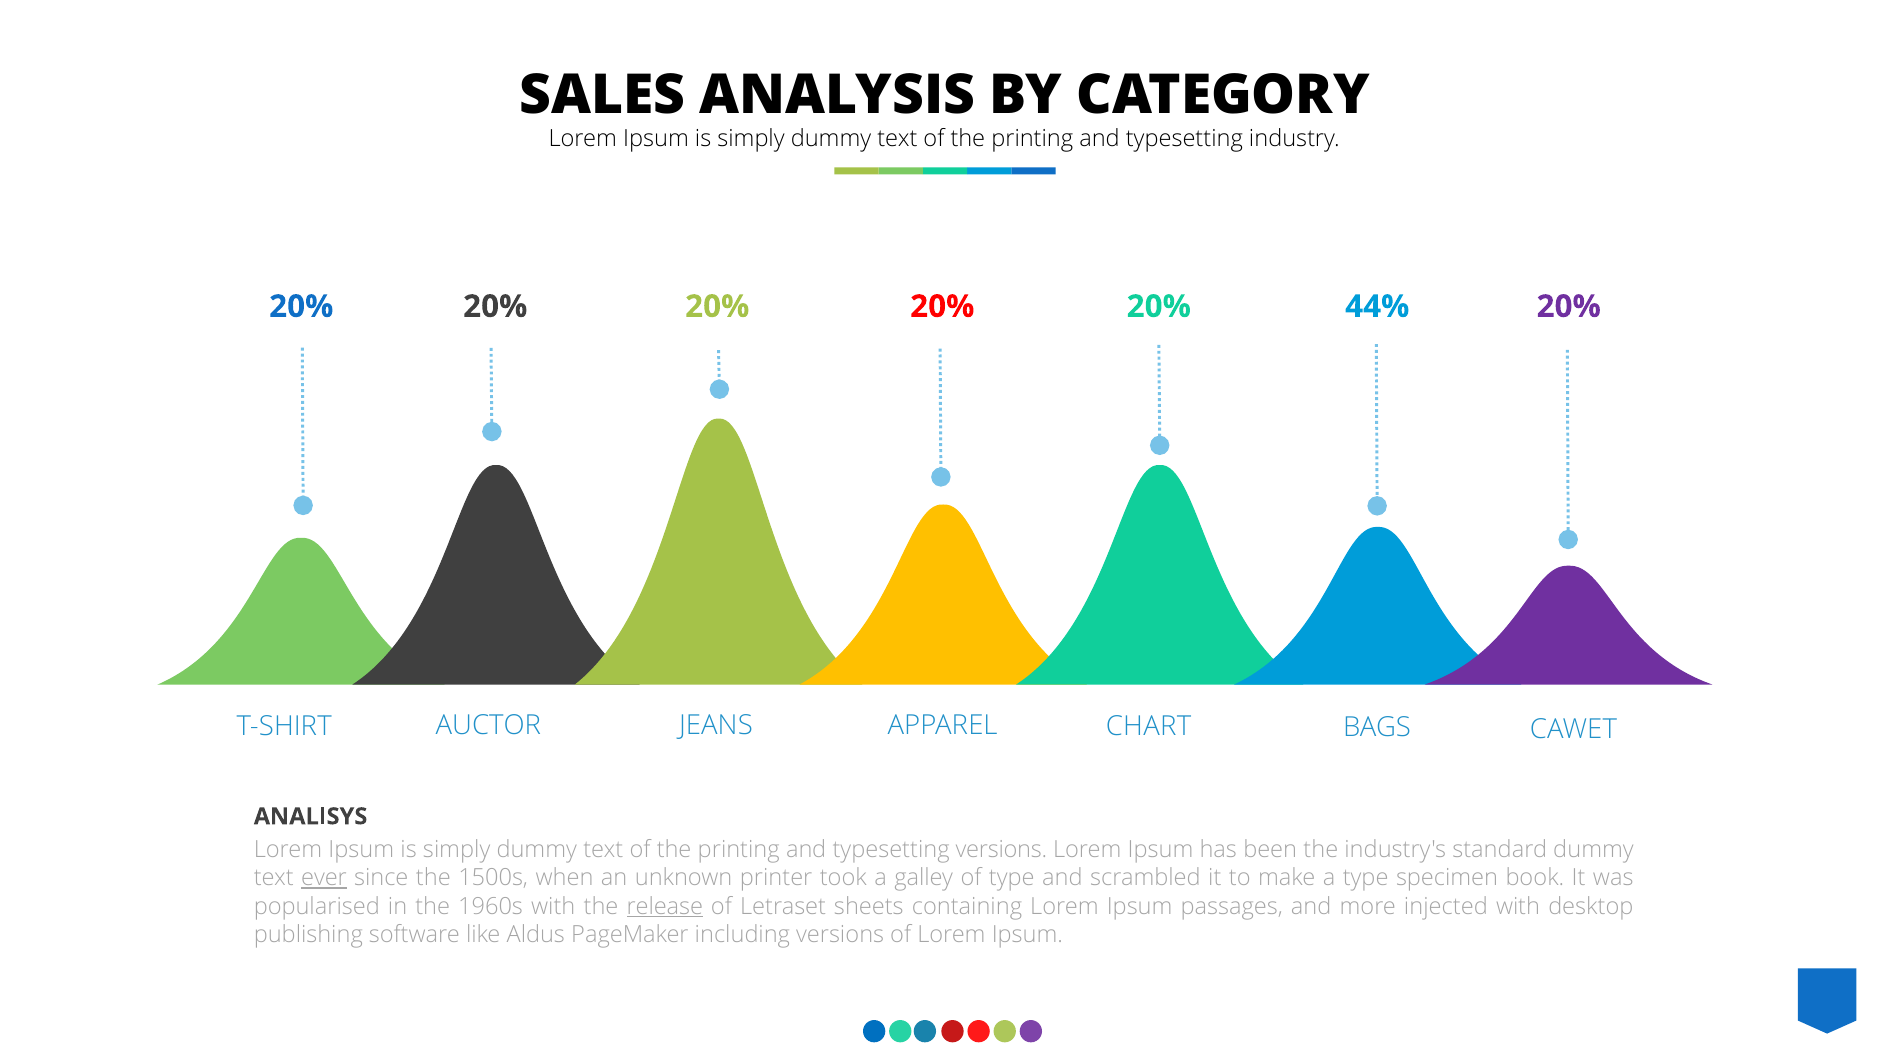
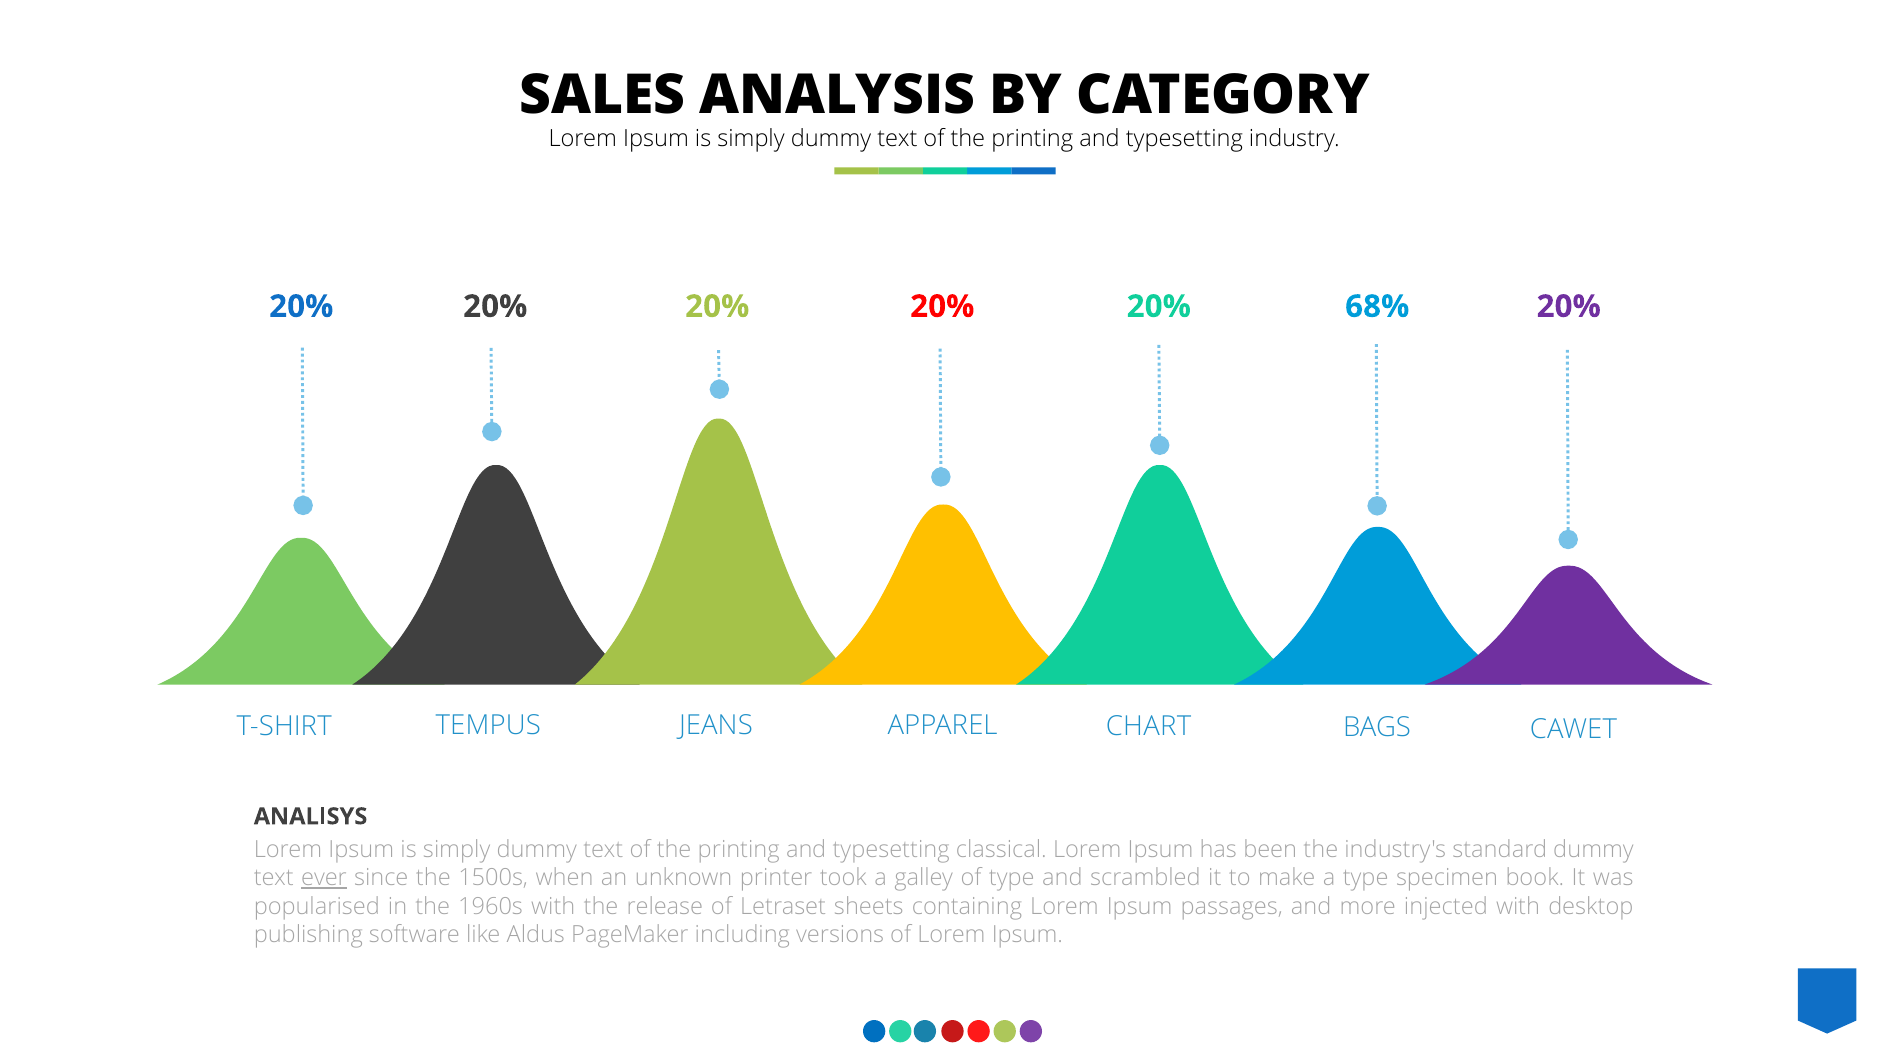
44%: 44% -> 68% (1377, 307)
AUCTOR: AUCTOR -> TEMPUS (488, 725)
typesetting versions: versions -> classical (1001, 850)
release underline: present -> none (665, 906)
